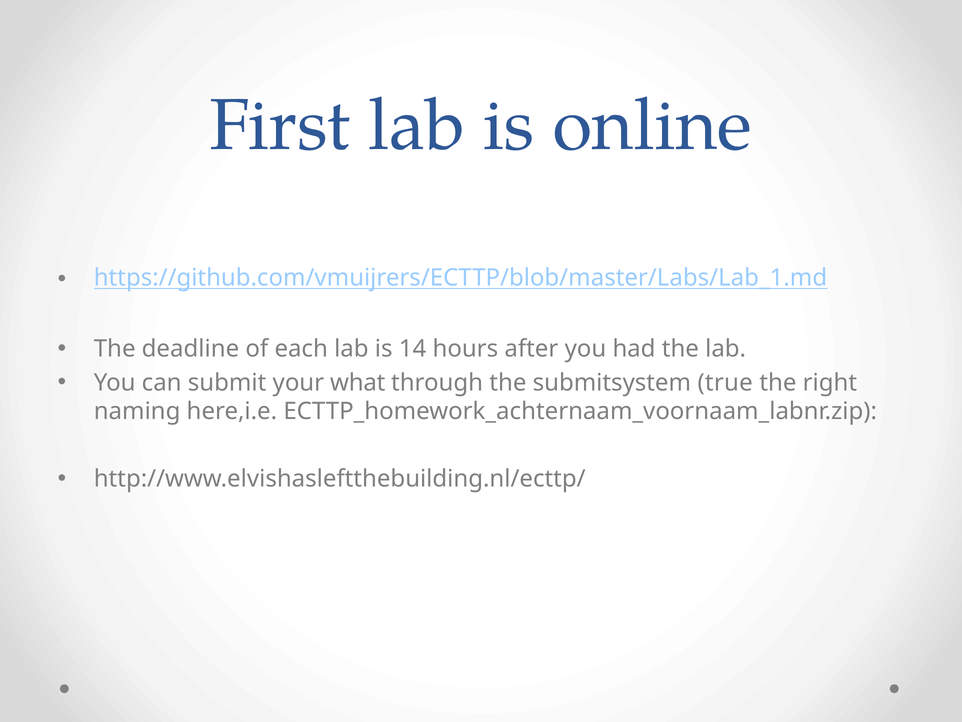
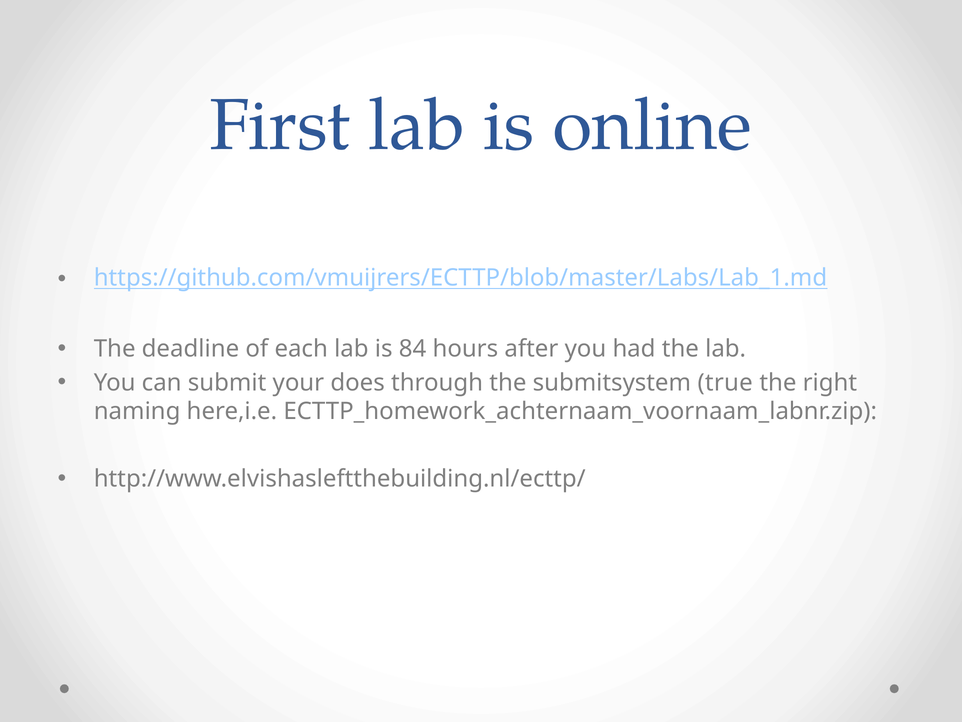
14: 14 -> 84 (413, 349)
what: what -> does (358, 382)
